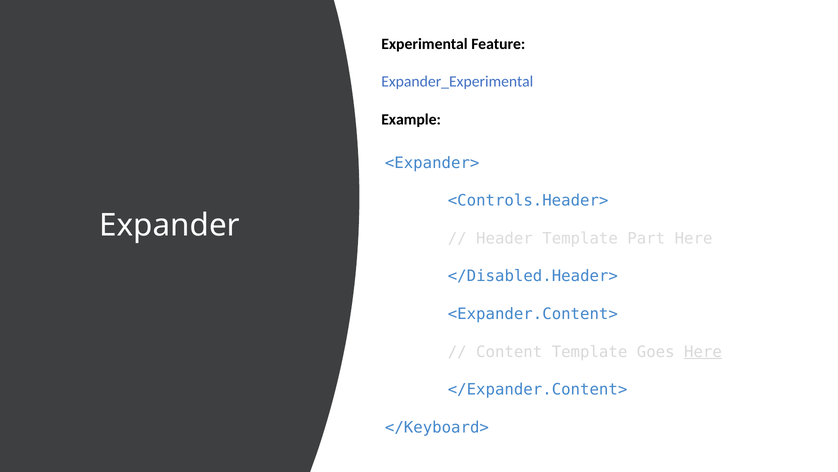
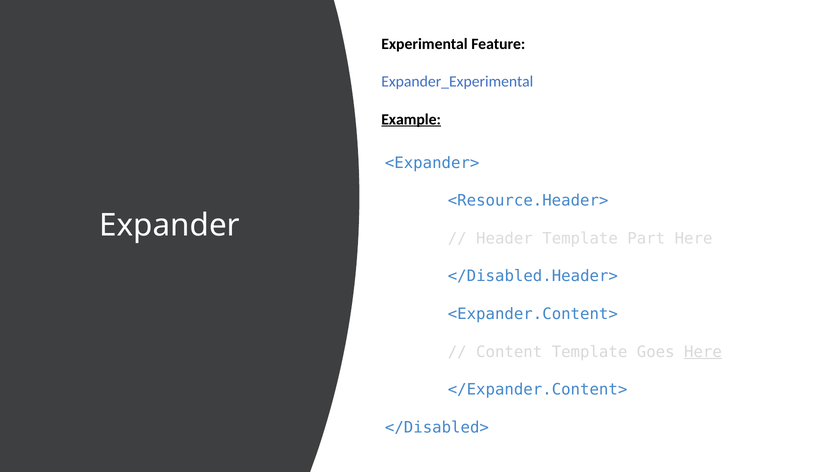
Example underline: none -> present (411, 119)
<Controls.Header>: <Controls.Header> -> <Resource.Header> (528, 201)
</Keyboard>: </Keyboard> -> </Disabled> (437, 427)
